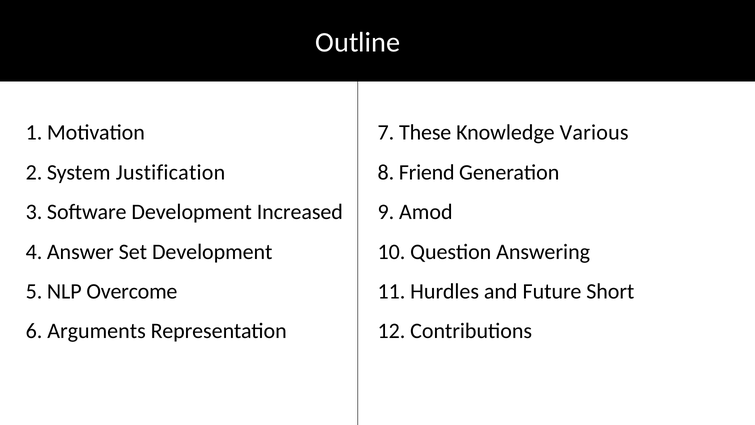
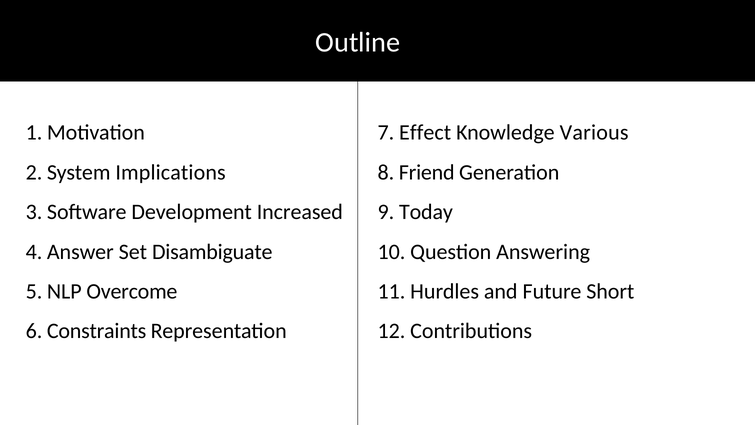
These: These -> Effect (425, 133)
Justification: Justification -> Implications (171, 172)
Amod: Amod -> Today (426, 212)
Set Development: Development -> Disambiguate (212, 252)
Arguments: Arguments -> Constraints (97, 331)
